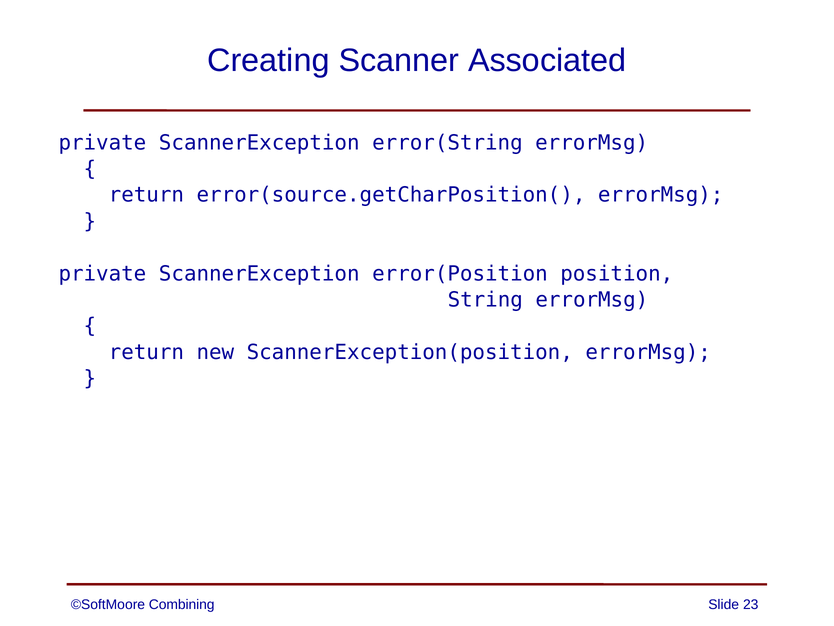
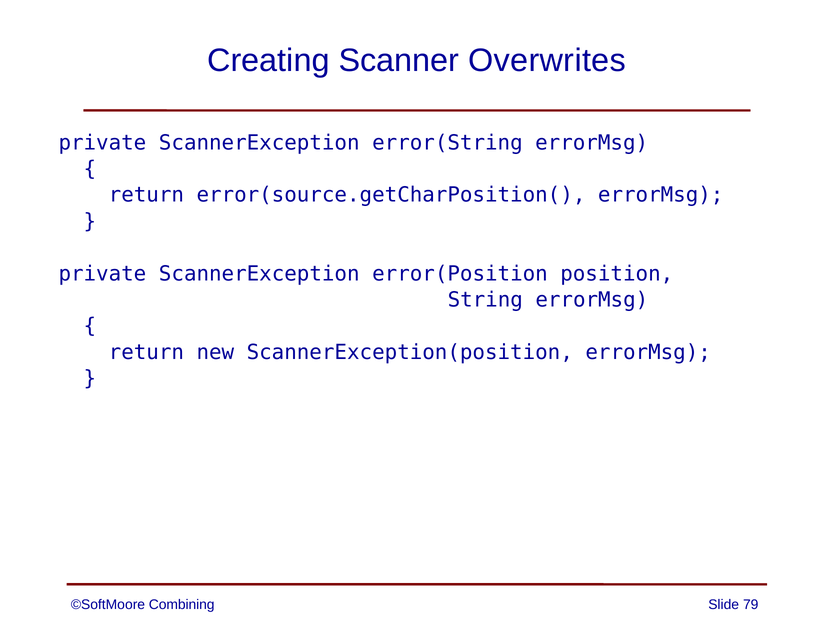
Associated: Associated -> Overwrites (547, 61)
23: 23 -> 79 (751, 604)
